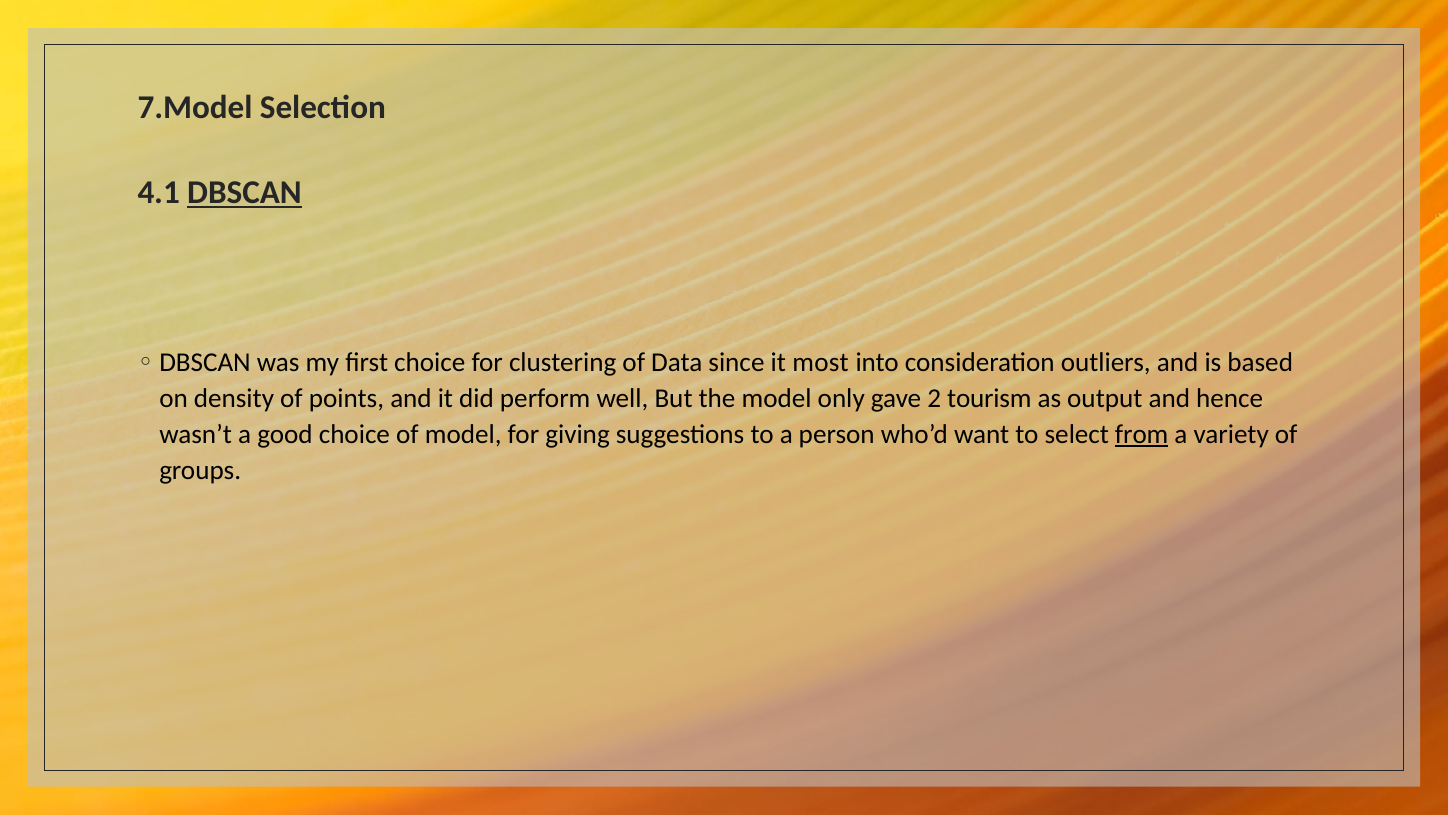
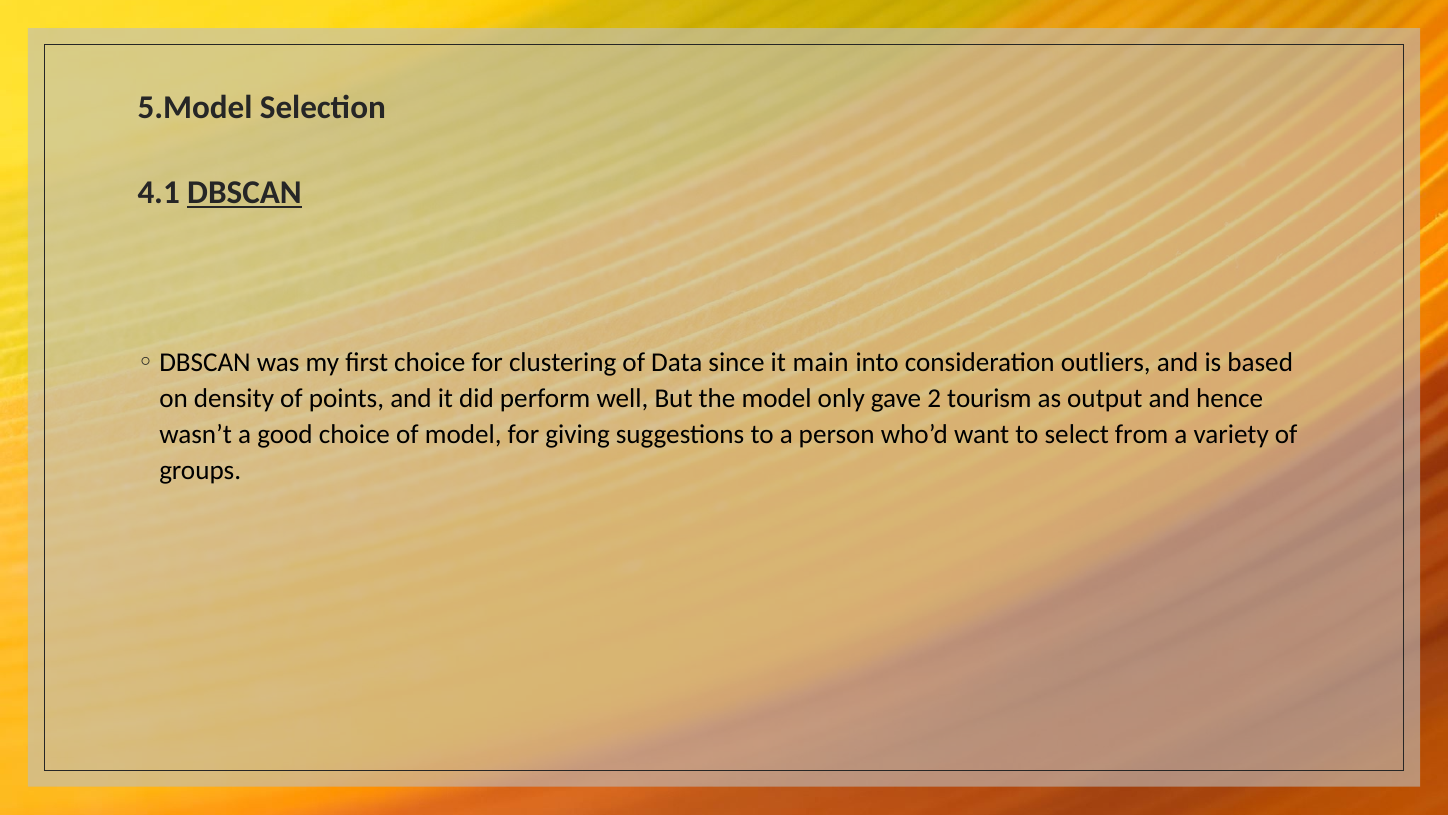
7.Model: 7.Model -> 5.Model (195, 107)
most: most -> main (821, 363)
from underline: present -> none (1142, 434)
